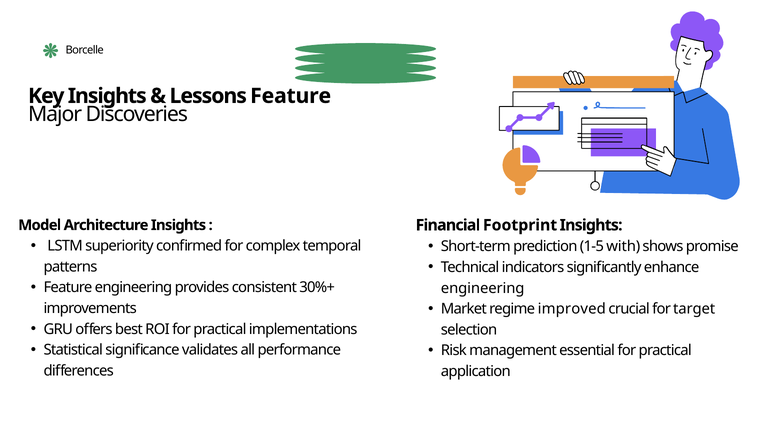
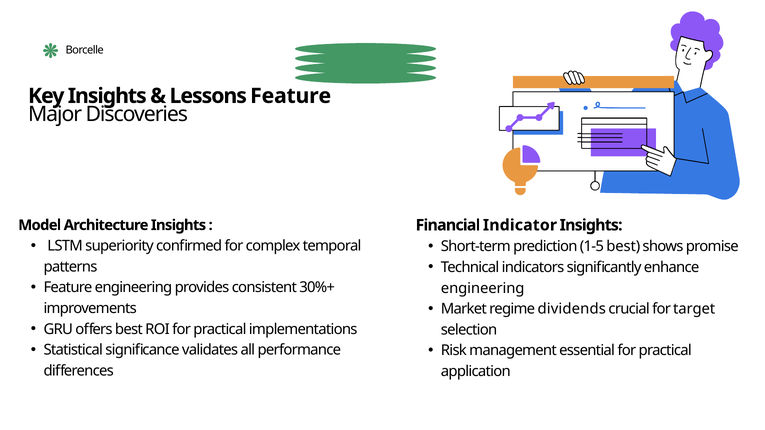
Footprint: Footprint -> Indicator (520, 225)
1-5 with: with -> best (623, 247)
improved: improved -> dividends (572, 309)
